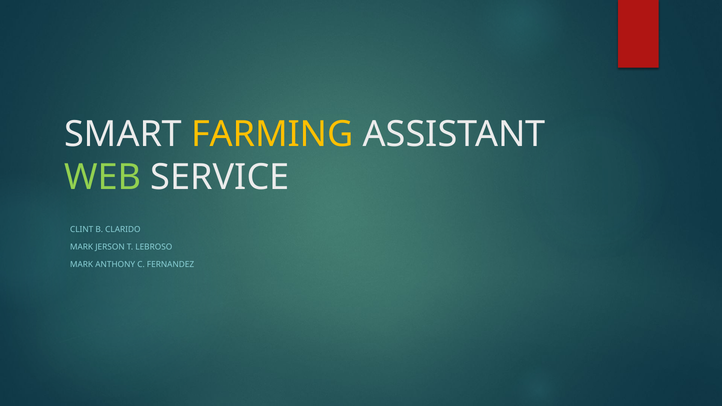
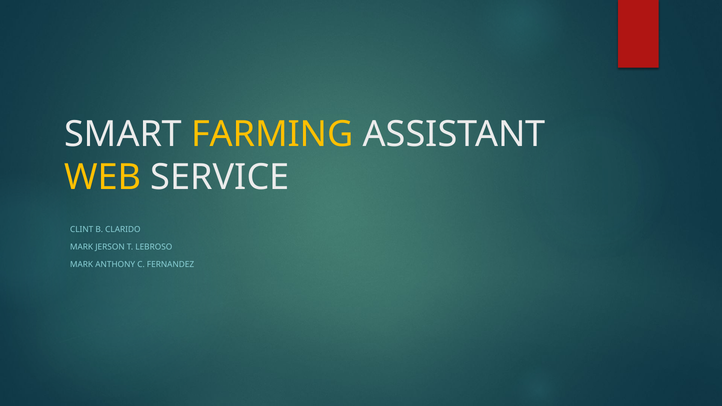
WEB colour: light green -> yellow (103, 178)
